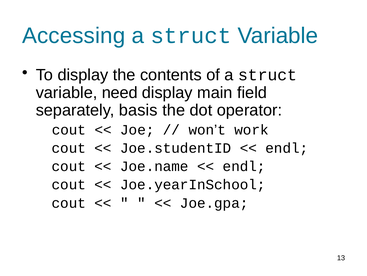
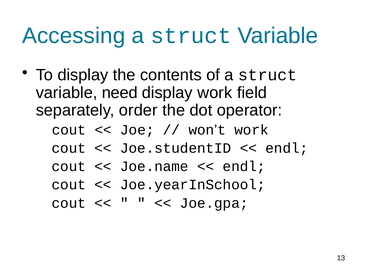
display main: main -> work (215, 92)
basis: basis -> order (138, 110)
